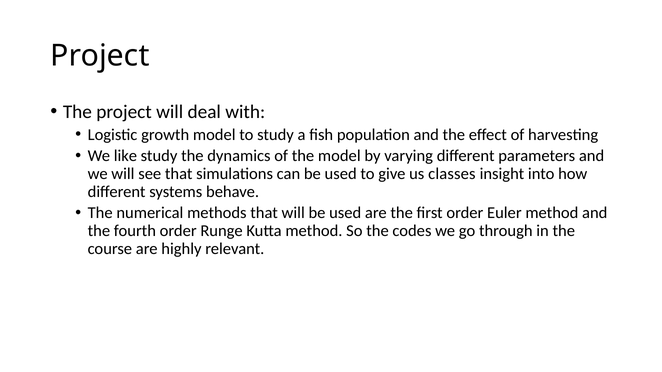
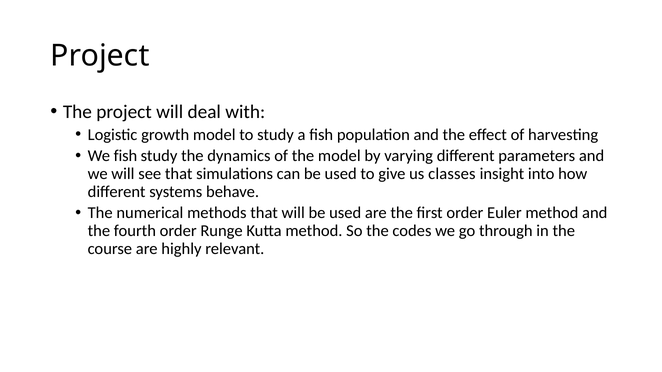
We like: like -> fish (125, 156)
